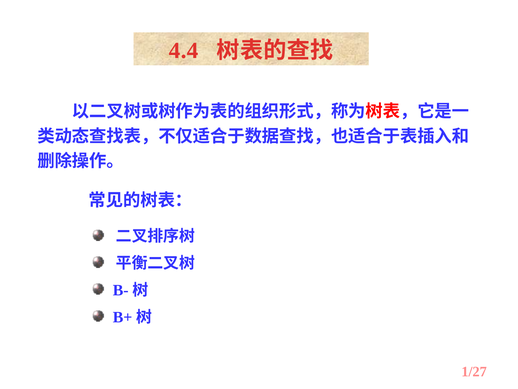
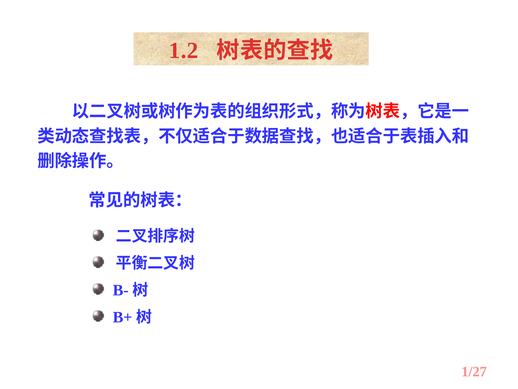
4.4: 4.4 -> 1.2 (184, 50)
